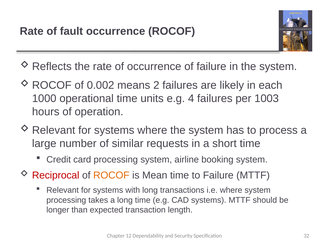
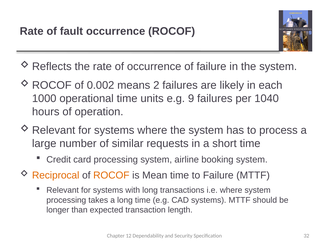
4: 4 -> 9 (191, 98)
1003: 1003 -> 1040 (267, 98)
Reciprocal colour: red -> orange (56, 175)
